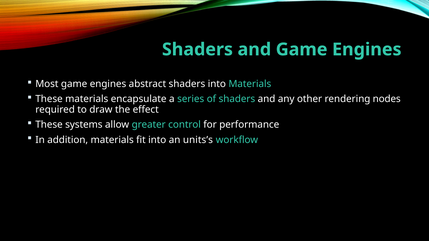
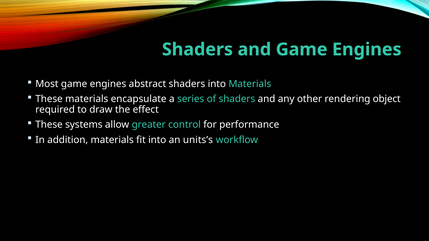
nodes: nodes -> object (387, 99)
